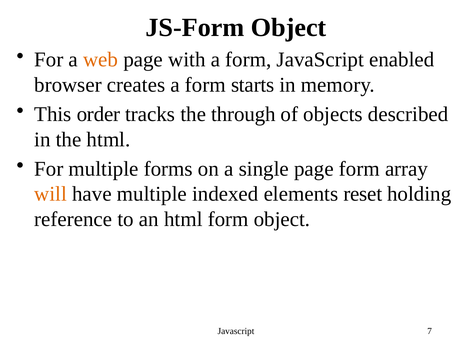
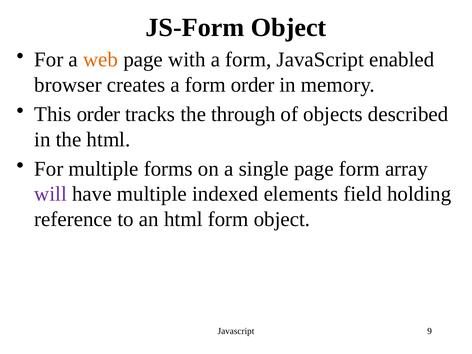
form starts: starts -> order (253, 85)
will colour: orange -> purple (51, 194)
reset: reset -> field (363, 194)
7: 7 -> 9 (430, 331)
